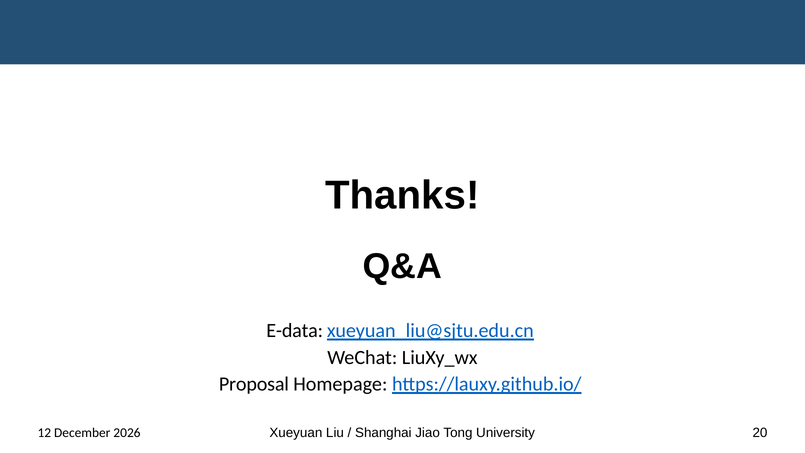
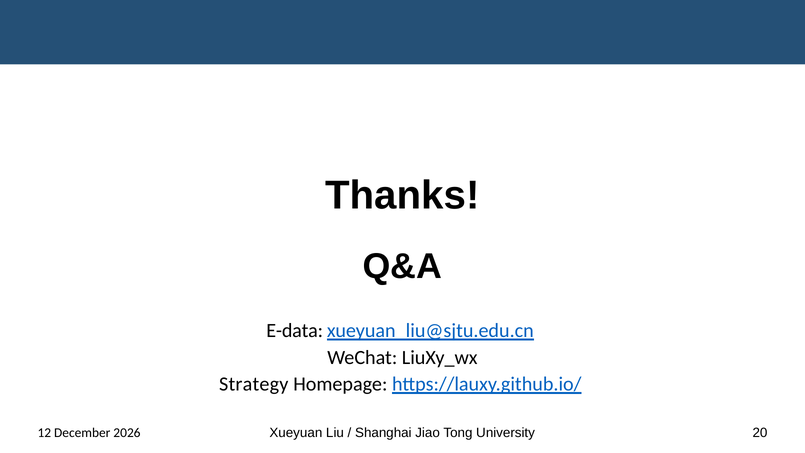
Proposal: Proposal -> Strategy (254, 384)
